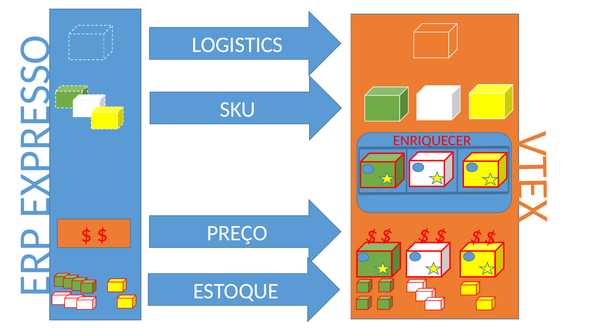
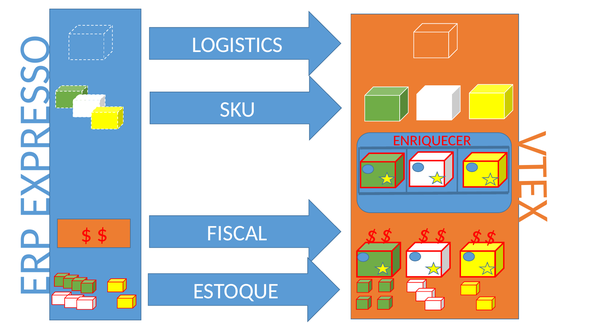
PREÇO: PREÇO -> FISCAL (237, 234)
